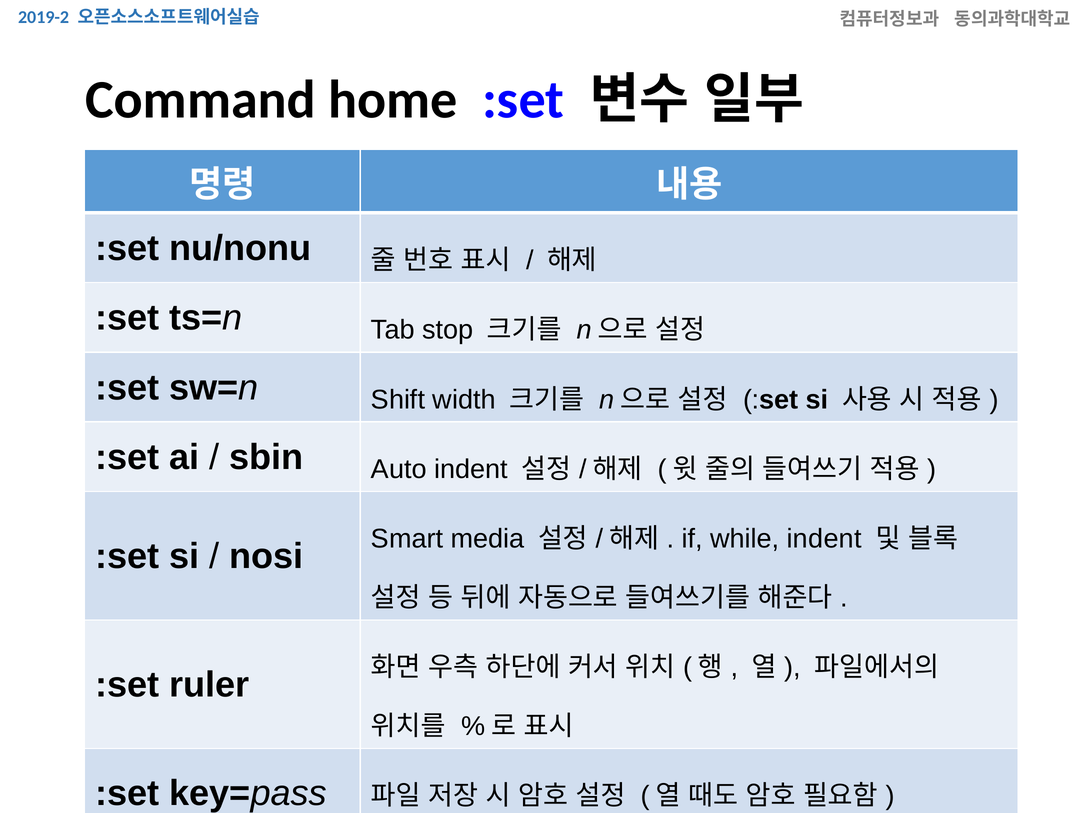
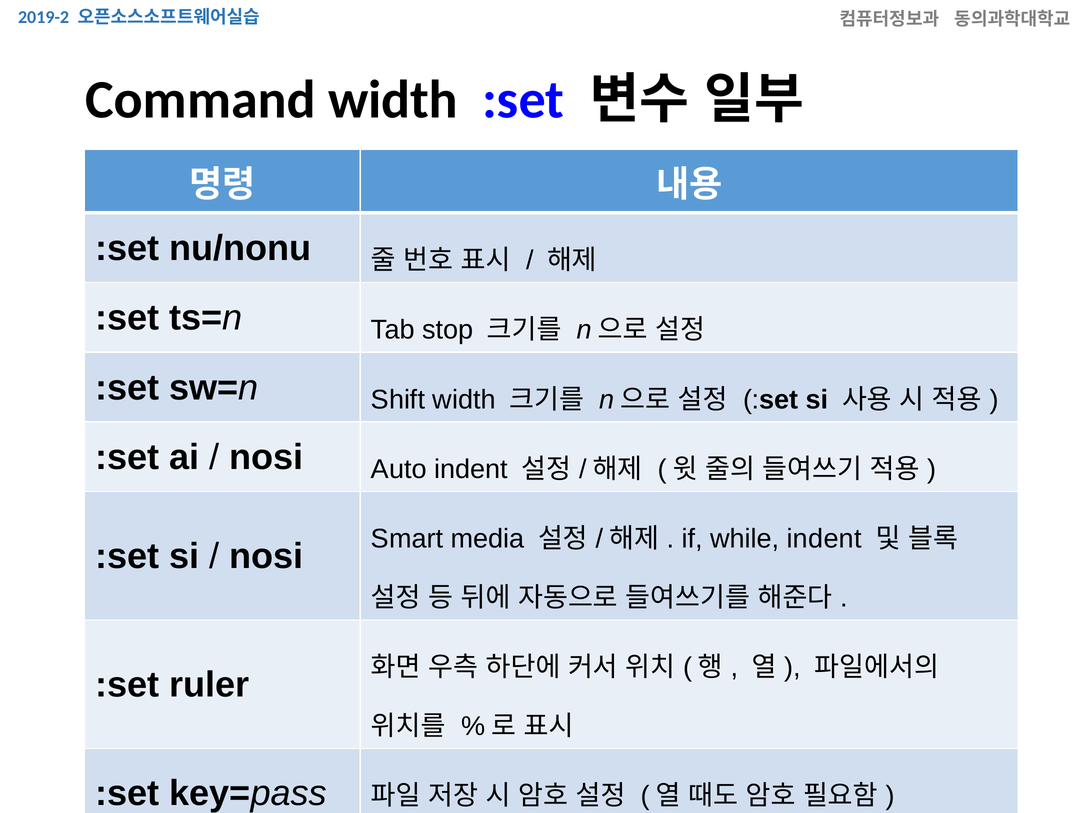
Command home: home -> width (393, 100)
sbin: sbin -> nosi (266, 457)
